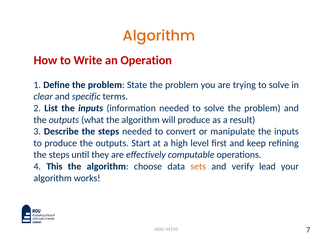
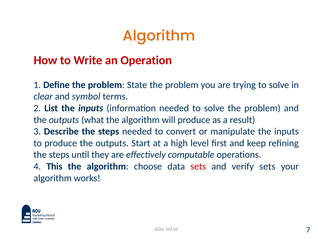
specific: specific -> symbol (86, 97)
sets colour: orange -> red (198, 166)
verify lead: lead -> sets (267, 166)
